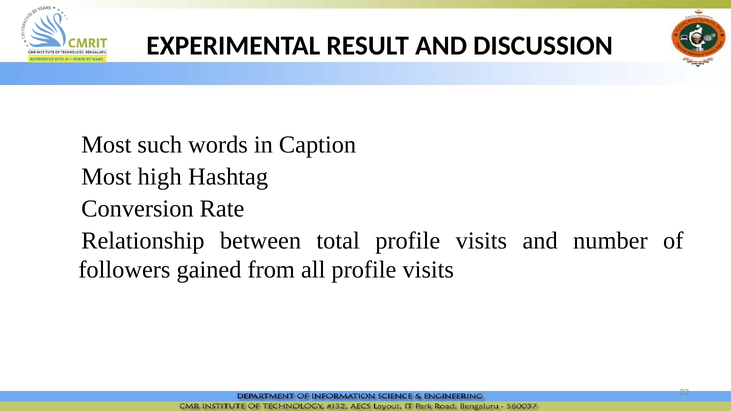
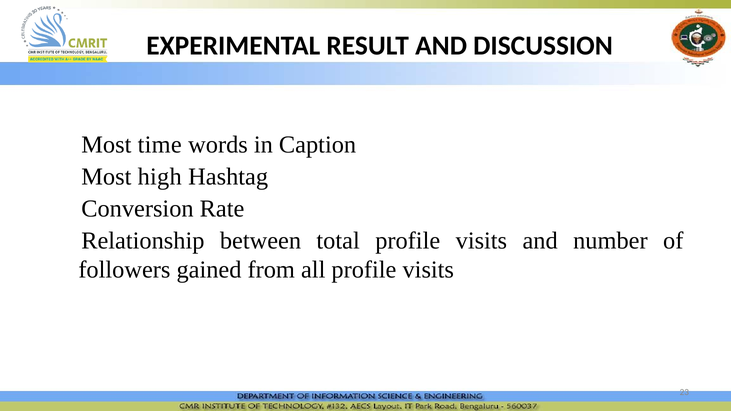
such: such -> time (160, 145)
